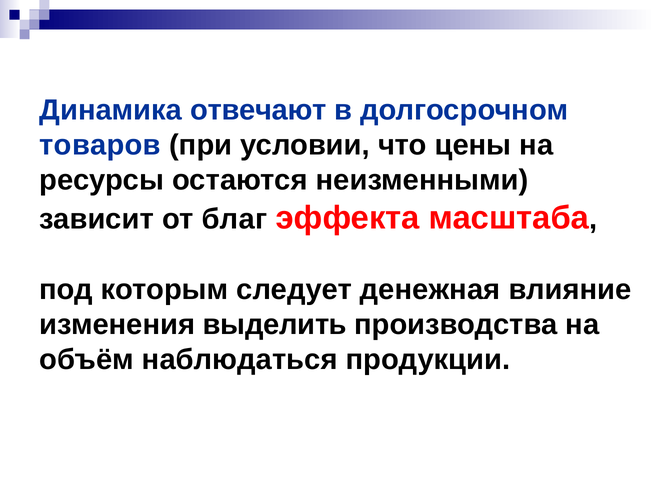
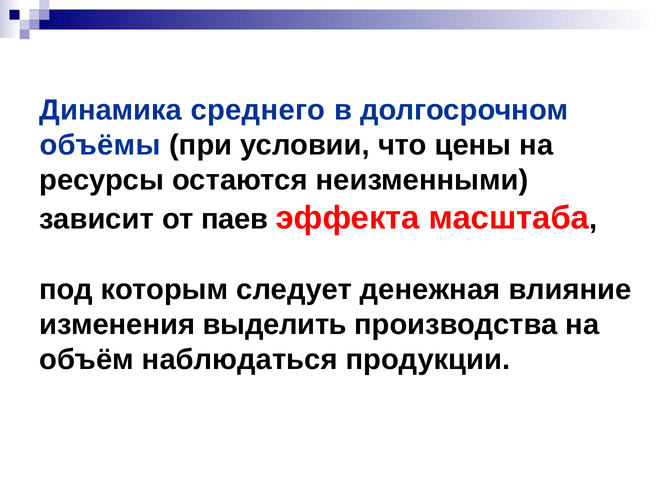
отвечают: отвечают -> среднего (258, 110)
товаров: товаров -> объёмы (100, 145)
благ: благ -> паев (235, 219)
